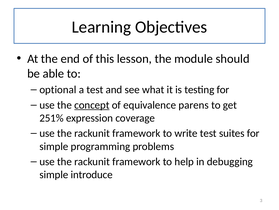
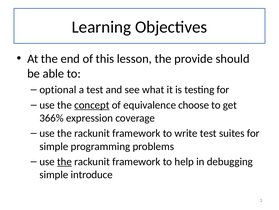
module: module -> provide (194, 59)
parens: parens -> choose (194, 105)
251%: 251% -> 366% (52, 118)
the underline: none -> present (65, 161)
